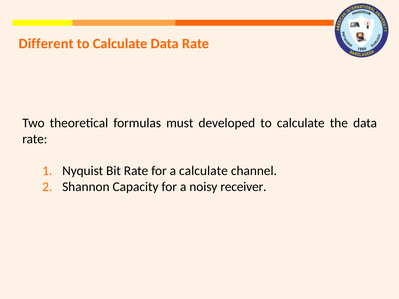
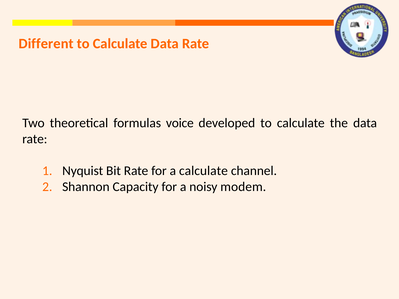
must: must -> voice (180, 123)
receiver: receiver -> modem (243, 187)
